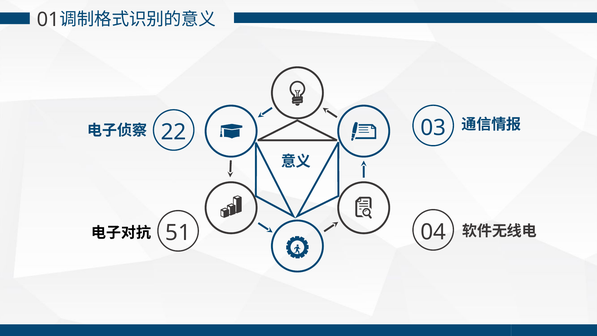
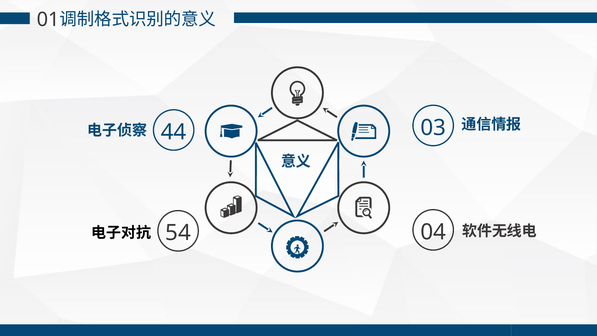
22: 22 -> 44 (174, 132)
51: 51 -> 54 (178, 233)
